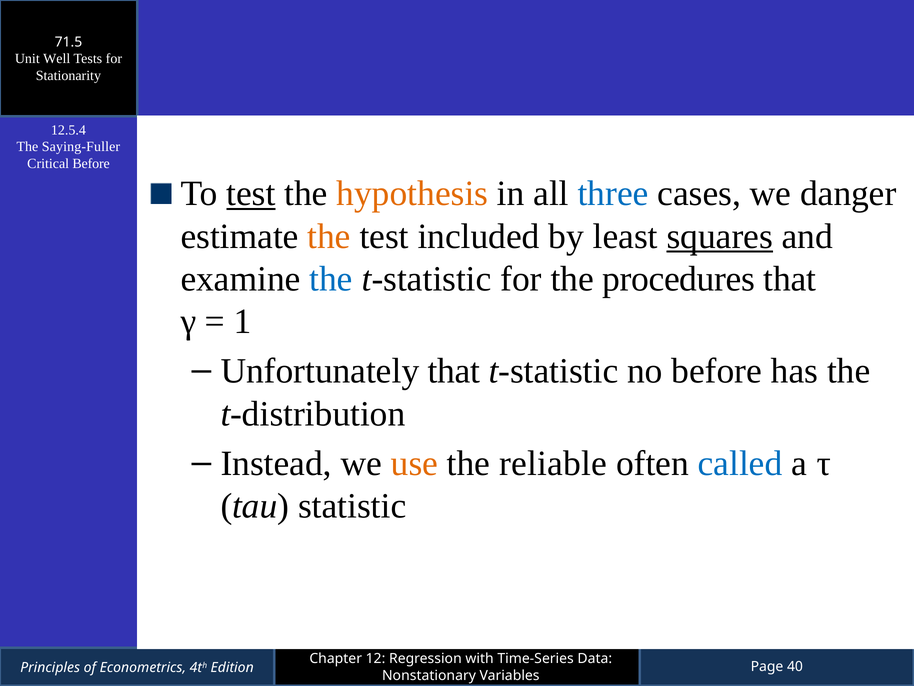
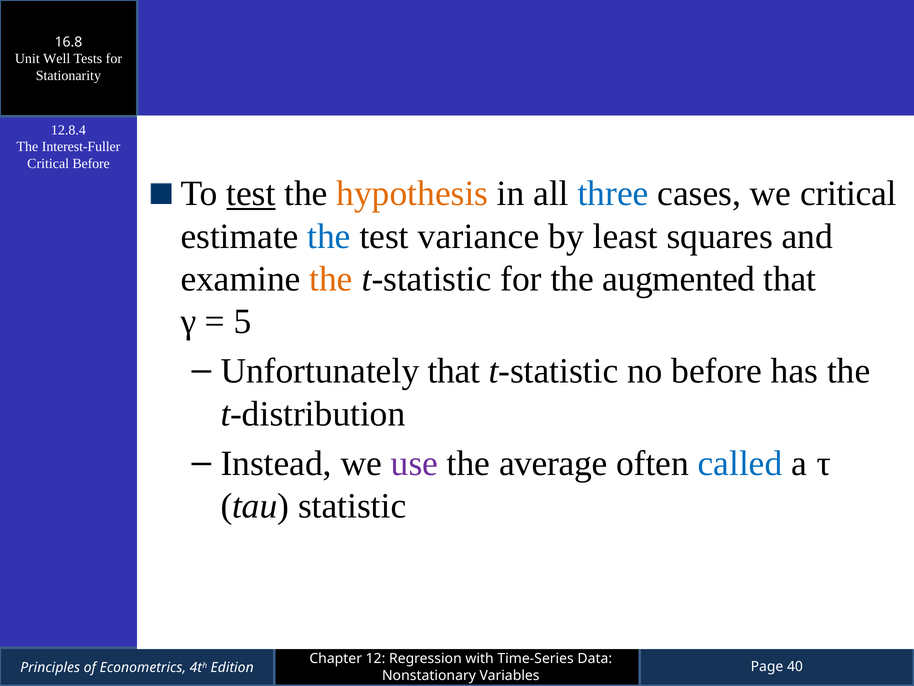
71.5: 71.5 -> 16.8 (68, 42)
12.5.4: 12.5.4 -> 12.8.4 (68, 130)
Saying-Fuller: Saying-Fuller -> Interest-Fuller (81, 147)
we danger: danger -> critical (848, 194)
the colour: orange -> blue (329, 236)
included: included -> variance (479, 236)
squares underline: present -> none (720, 236)
the colour: blue -> orange (331, 279)
procedures: procedures -> augmented (679, 279)
1: 1 -> 5 (243, 321)
use colour: orange -> purple (414, 463)
reliable: reliable -> average (553, 463)
